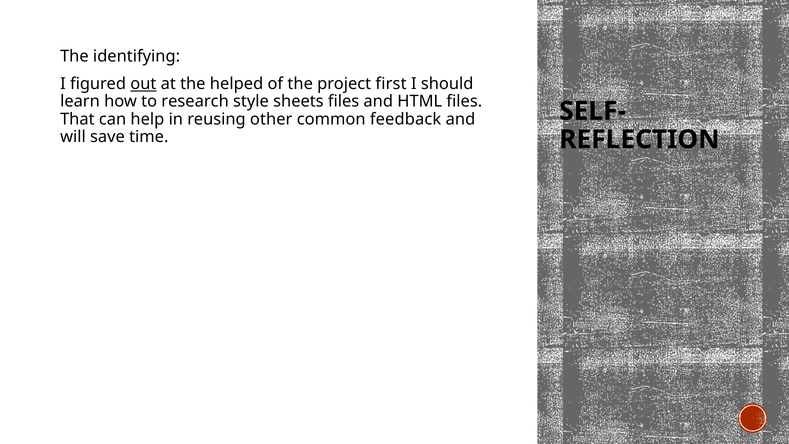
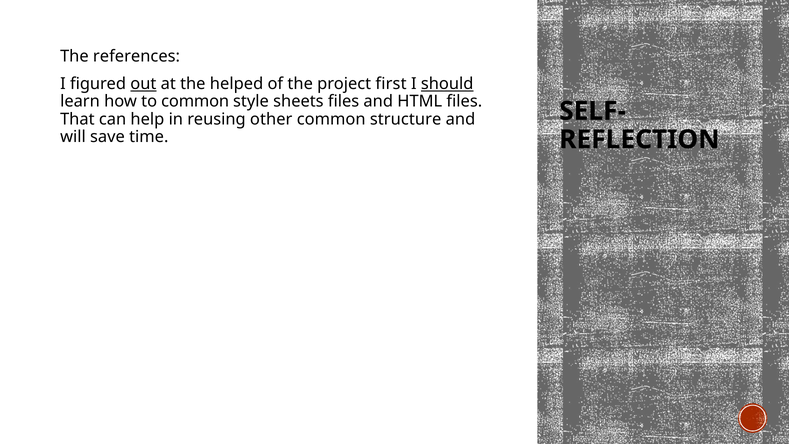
identifying: identifying -> references (137, 56)
should underline: none -> present (447, 84)
to research: research -> common (195, 101)
feedback: feedback -> structure (406, 119)
